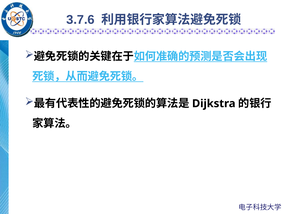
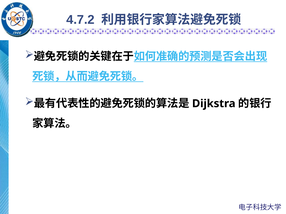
3.7.6: 3.7.6 -> 4.7.2 (81, 20)
